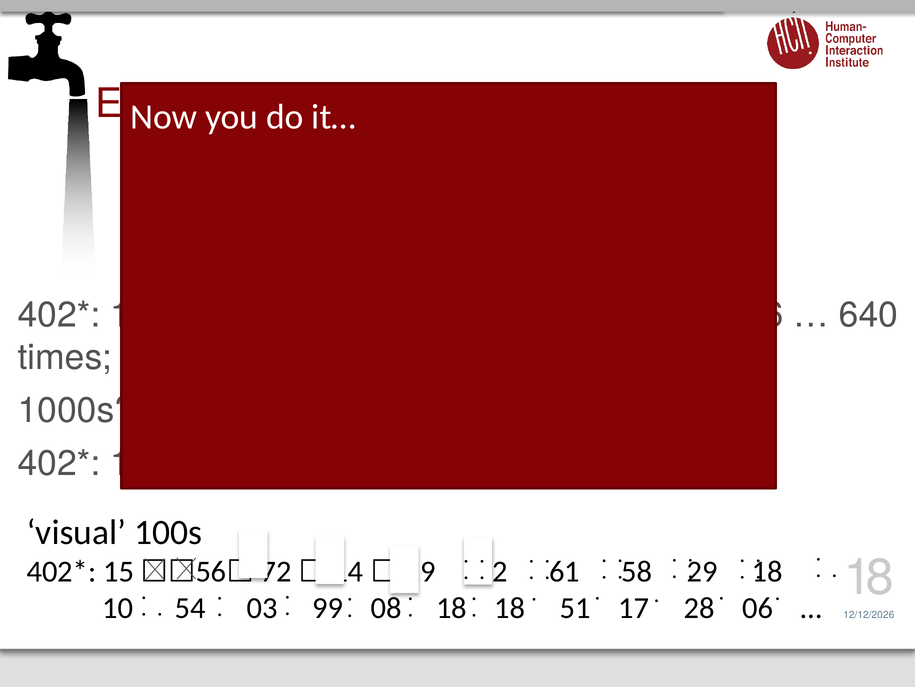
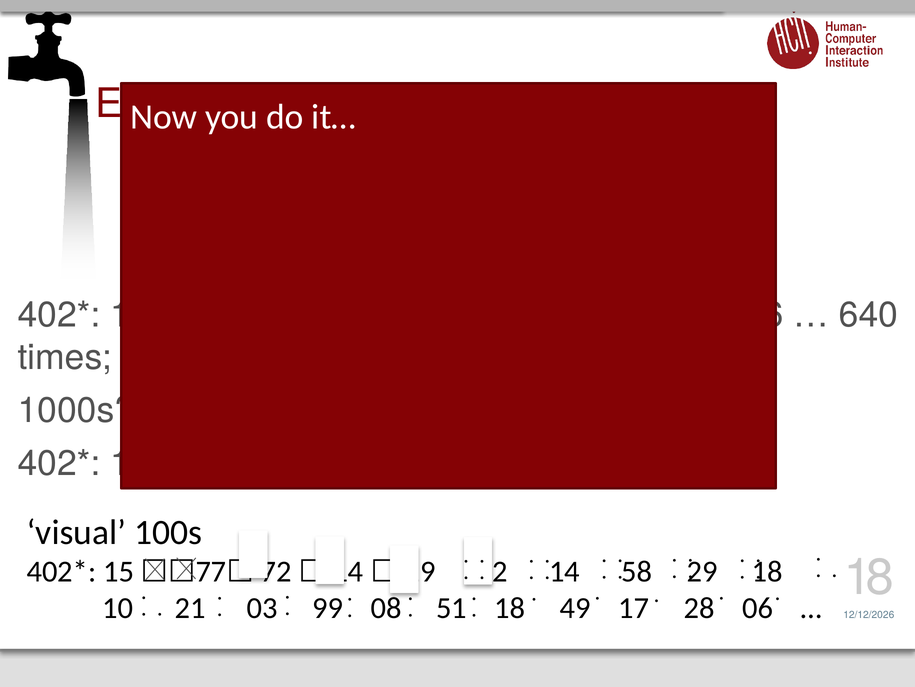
56: 56 -> 77 (211, 571)
61: 61 -> 14 (564, 571)
54: 54 -> 21 (190, 608)
08 18: 18 -> 51 (451, 608)
51: 51 -> 49 (575, 608)
